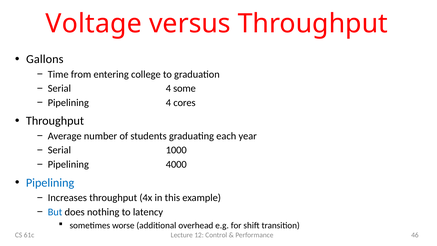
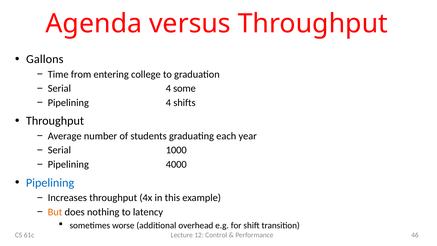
Voltage: Voltage -> Agenda (94, 24)
cores: cores -> shifts (184, 103)
But colour: blue -> orange (55, 212)
